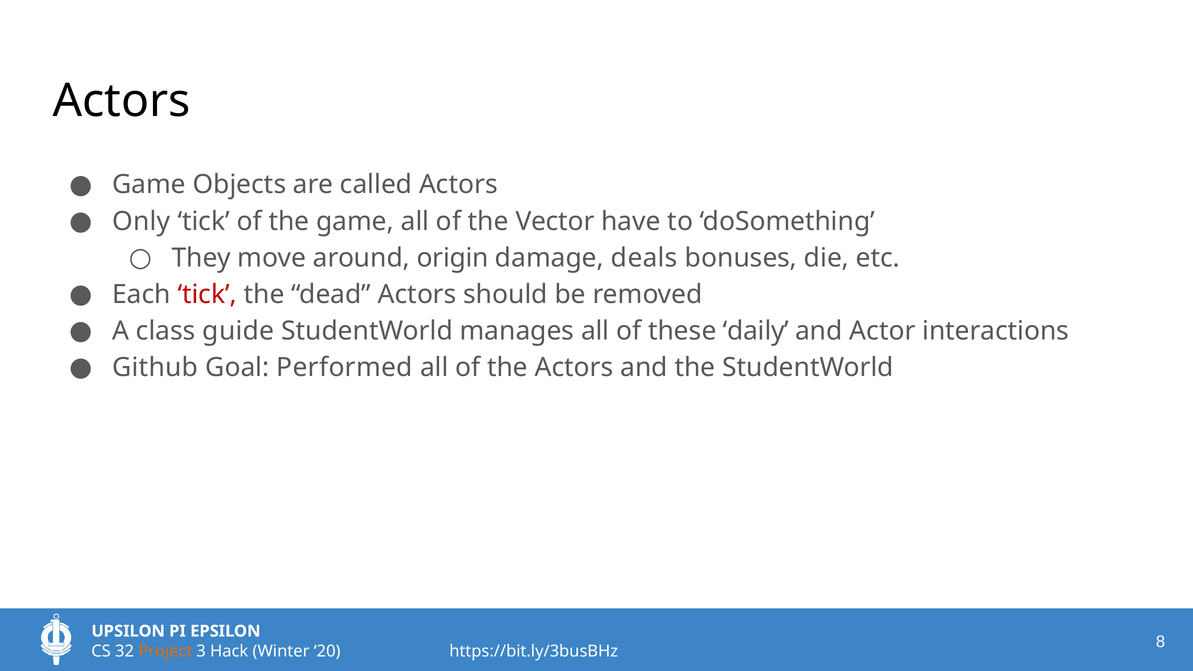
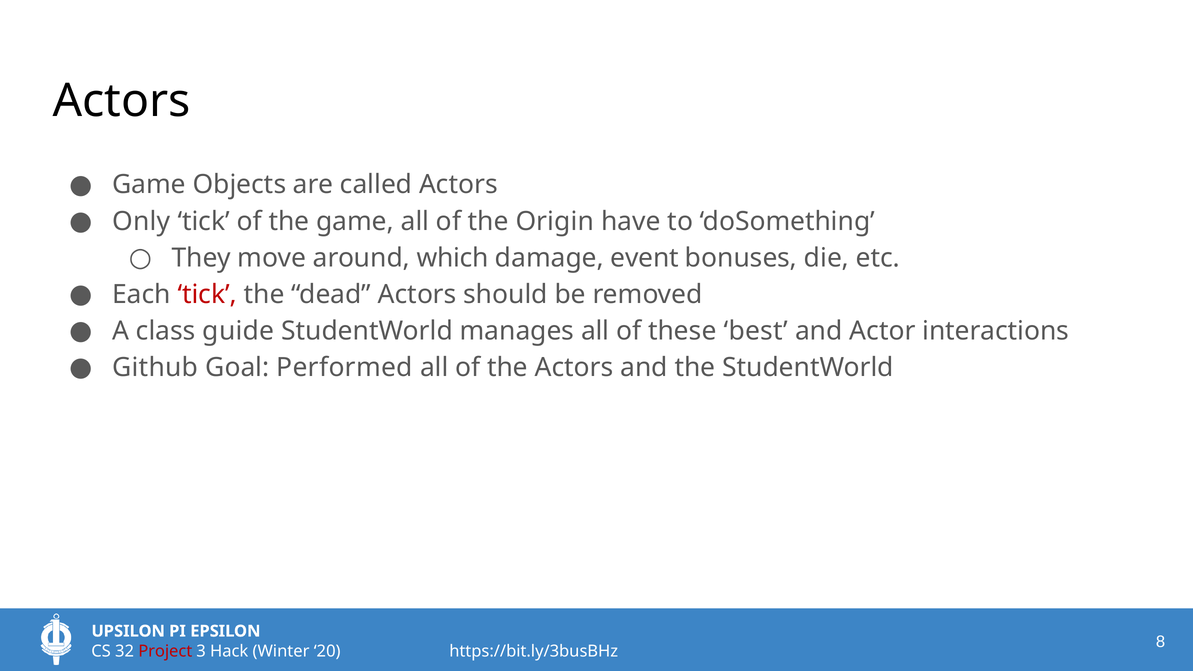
Vector: Vector -> Origin (555, 221)
origin: origin -> which (453, 258)
deals: deals -> event (645, 258)
daily: daily -> best (756, 331)
Project colour: orange -> red (165, 651)
